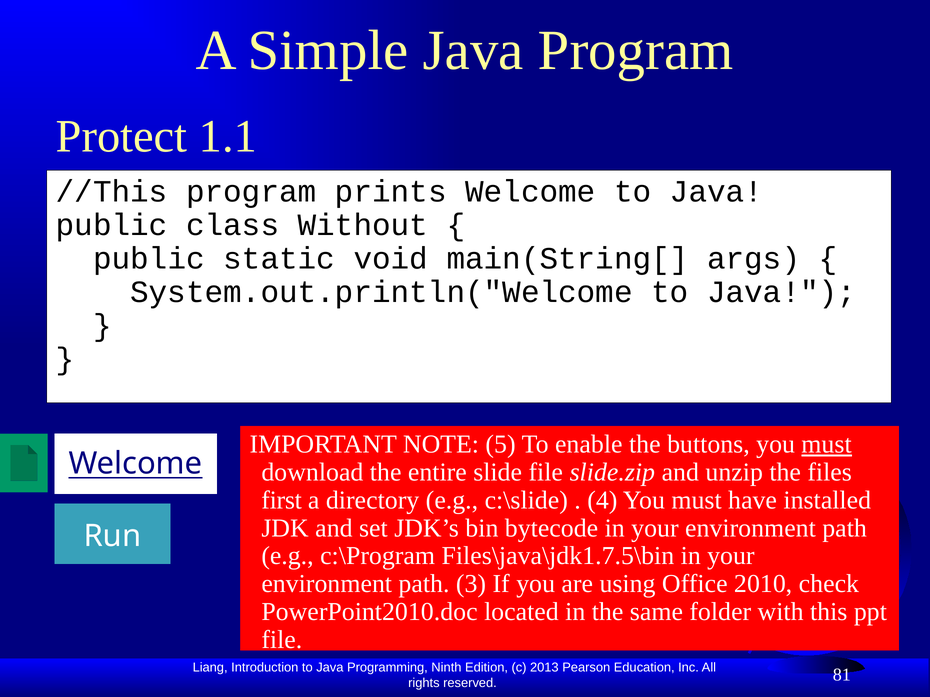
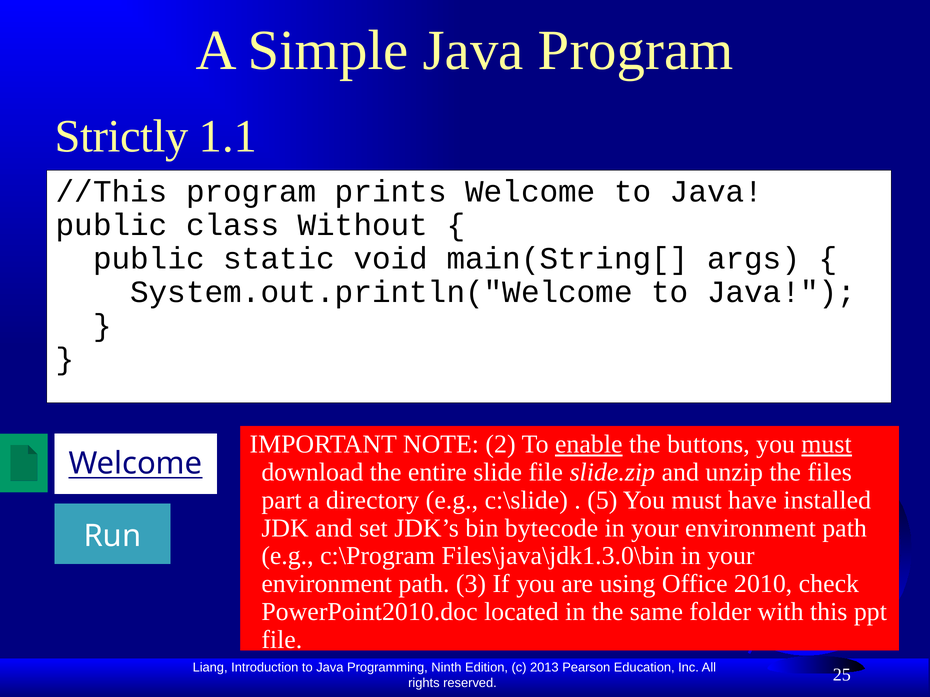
Protect: Protect -> Strictly (122, 136)
5: 5 -> 2 (501, 445)
enable underline: none -> present (589, 445)
first: first -> part (281, 501)
4: 4 -> 5 (602, 501)
Files\java\jdk1.7.5\bin: Files\java\jdk1.7.5\bin -> Files\java\jdk1.3.0\bin (558, 556)
81: 81 -> 25 (842, 675)
